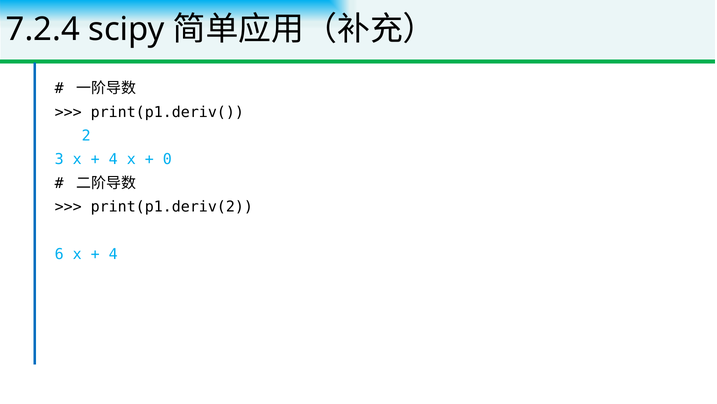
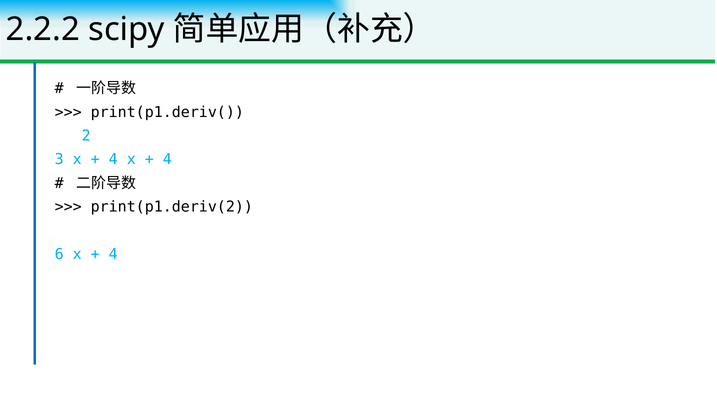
7.2.4: 7.2.4 -> 2.2.2 (43, 29)
0: 0 -> 4 (167, 159)
